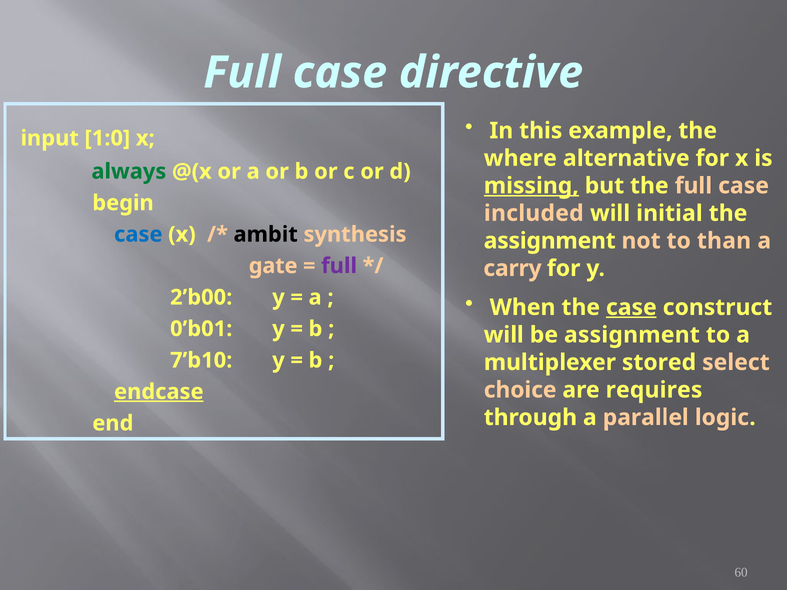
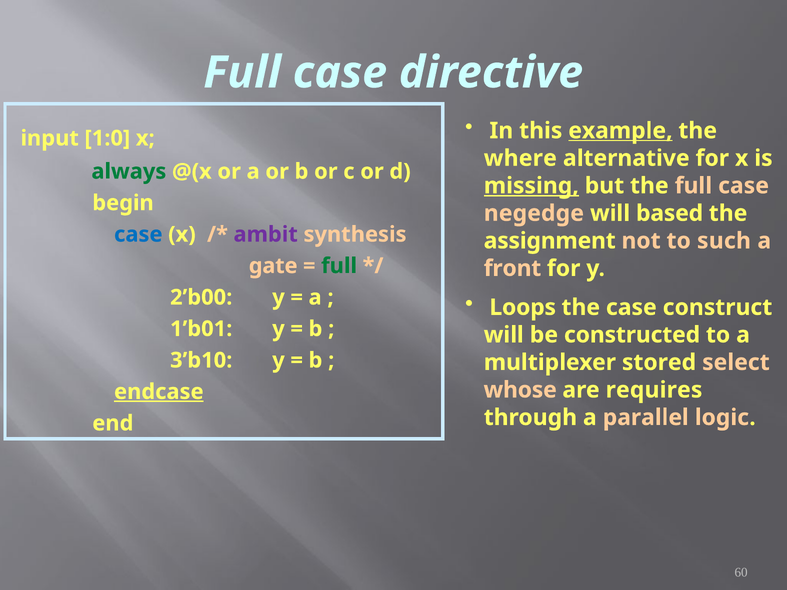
example underline: none -> present (620, 131)
included: included -> negedge (534, 213)
initial: initial -> based (670, 213)
ambit colour: black -> purple (266, 235)
than: than -> such (724, 241)
full colour: purple -> green (339, 266)
carry: carry -> front (513, 268)
When: When -> Loops (523, 307)
case underline: present -> none (631, 307)
0’b01: 0’b01 -> 1’b01 (201, 329)
be assignment: assignment -> constructed (632, 335)
7’b10: 7’b10 -> 3’b10 (201, 360)
choice: choice -> whose (520, 390)
